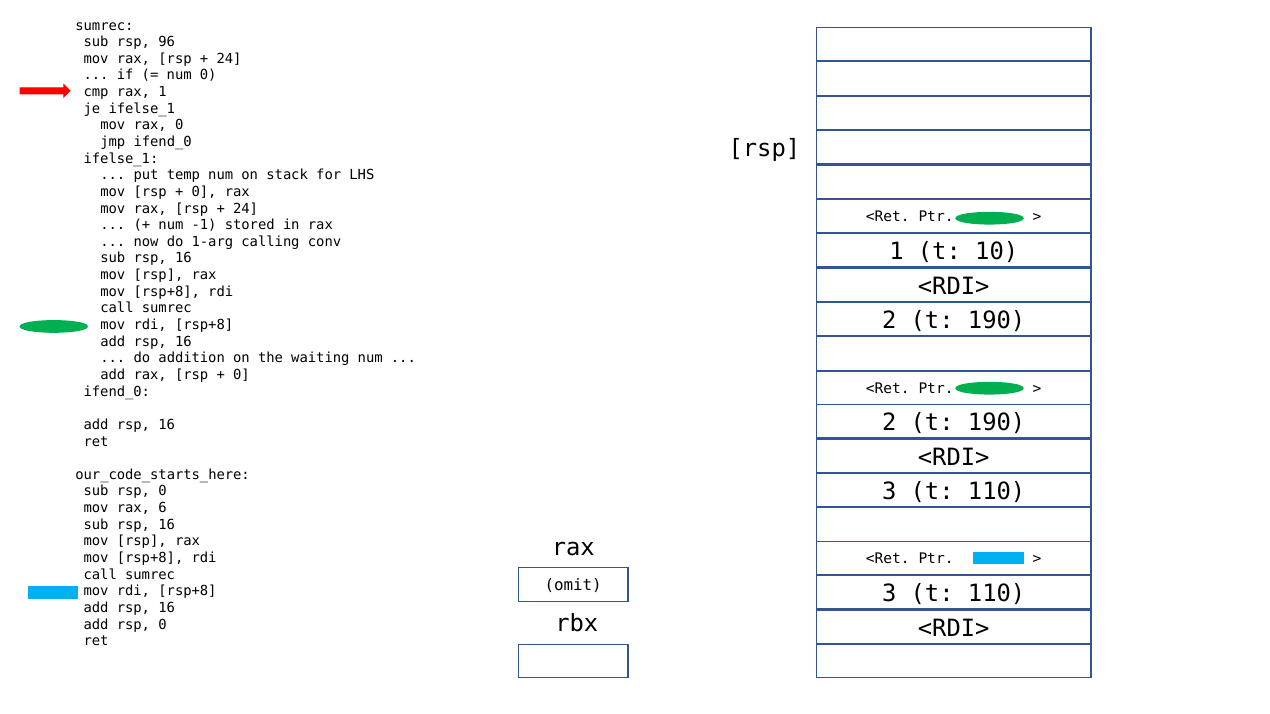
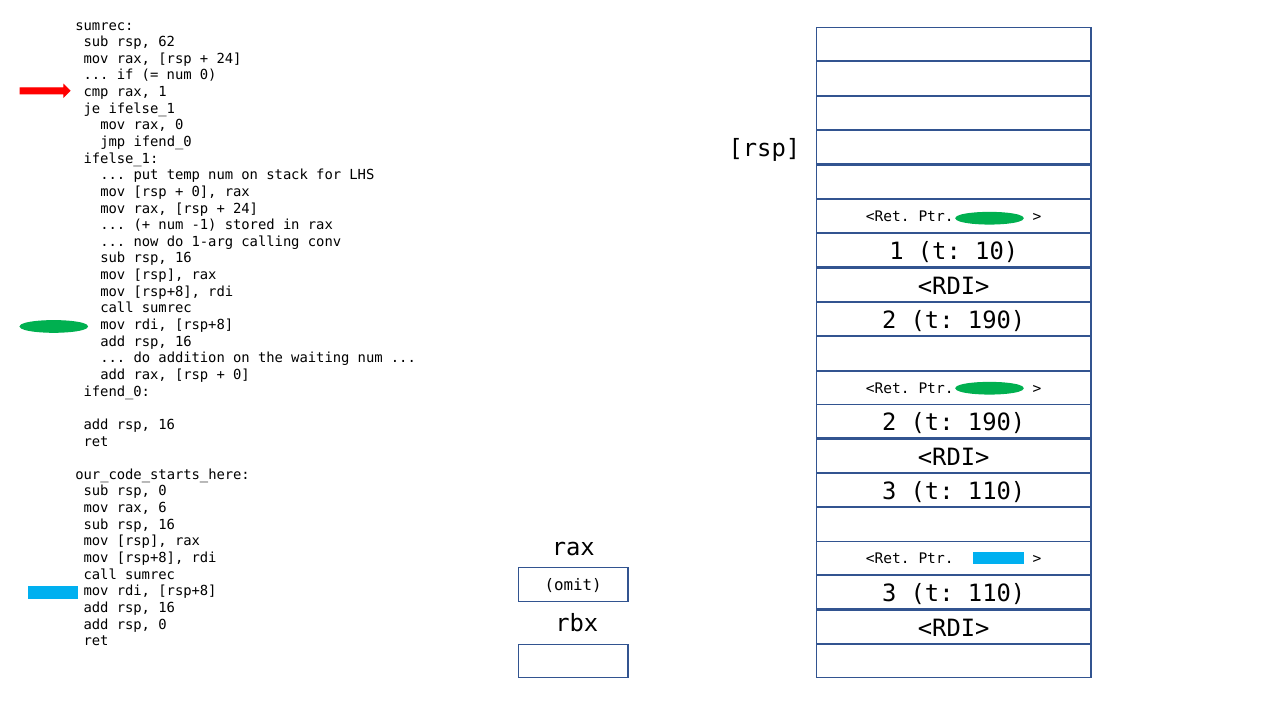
96: 96 -> 62 (167, 42)
